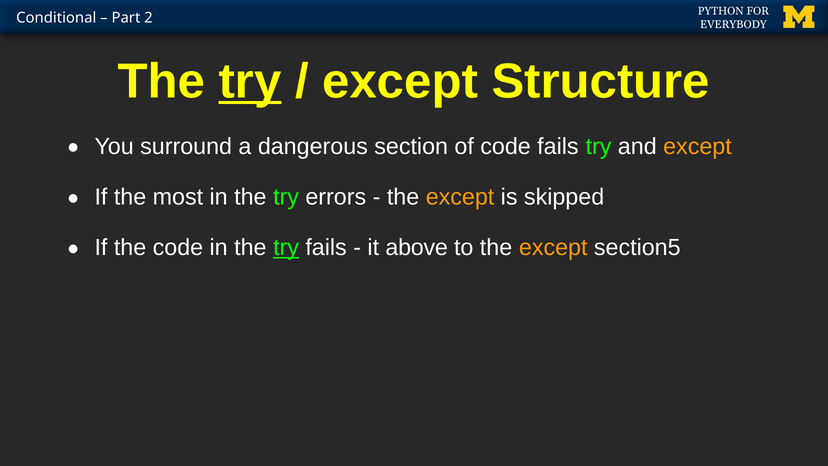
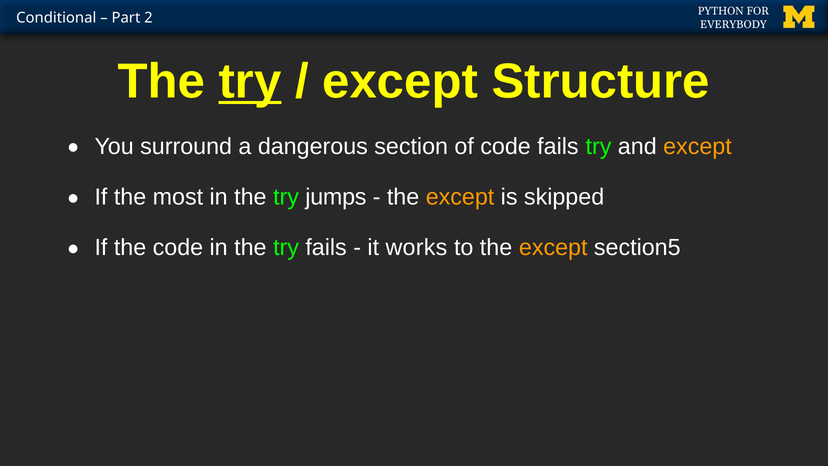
errors: errors -> jumps (336, 197)
try underline: present -> none (286, 247)
above: above -> works (416, 247)
